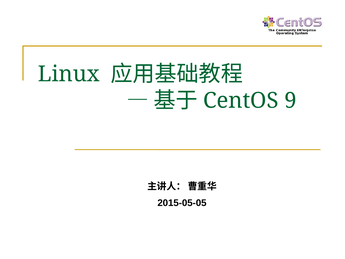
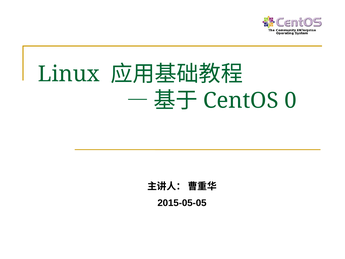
9: 9 -> 0 (290, 100)
